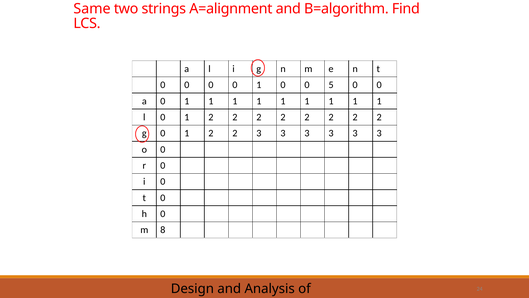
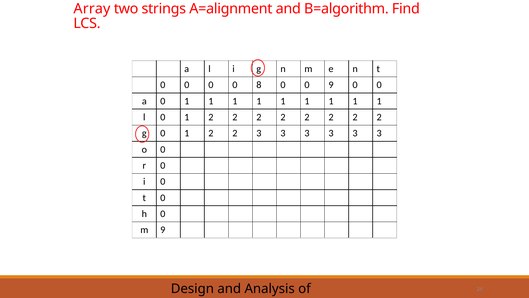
Same: Same -> Array (92, 9)
0 0 1: 1 -> 8 (259, 85)
0 5: 5 -> 9 (331, 85)
m 8: 8 -> 9 (163, 230)
